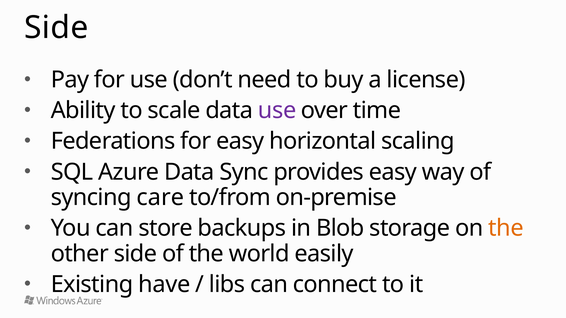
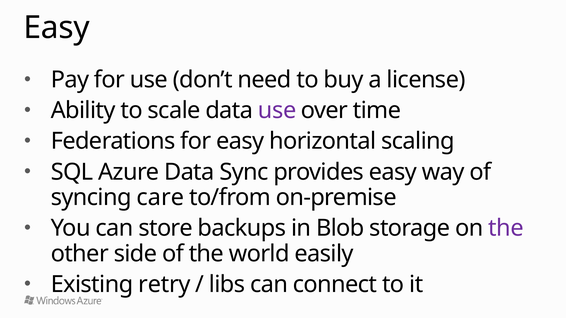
Side: Side -> Easy (57, 28)
the colour: orange -> purple (506, 228)
have: have -> retry (164, 285)
